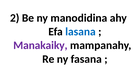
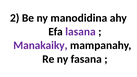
lasana colour: blue -> purple (80, 32)
